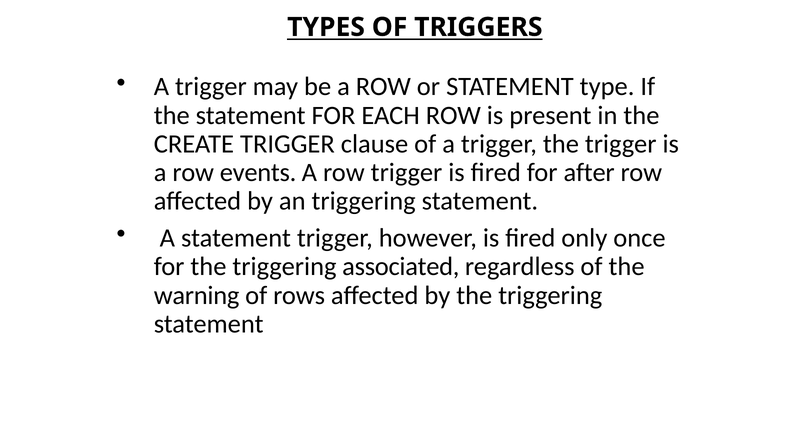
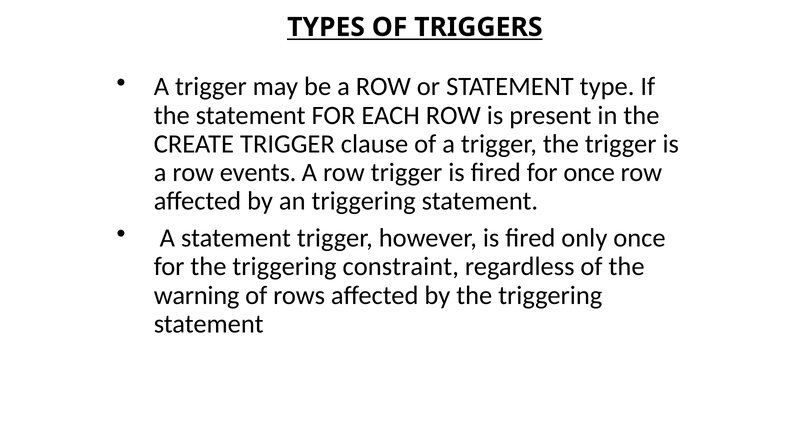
for after: after -> once (589, 173)
associated: associated -> constraint (401, 267)
